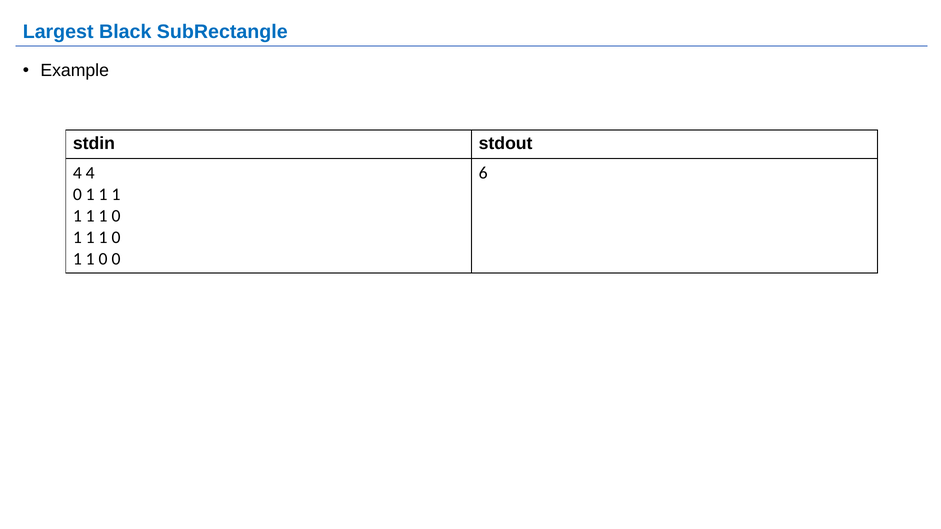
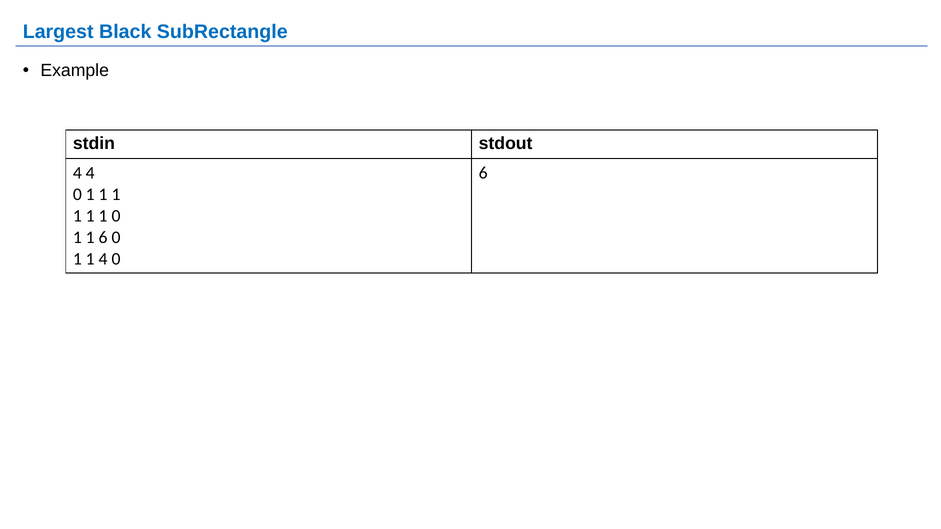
1: 1 -> 6 (103, 238)
0: 0 -> 4 (103, 259)
